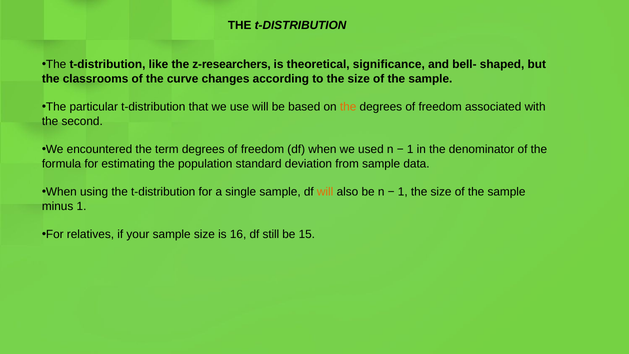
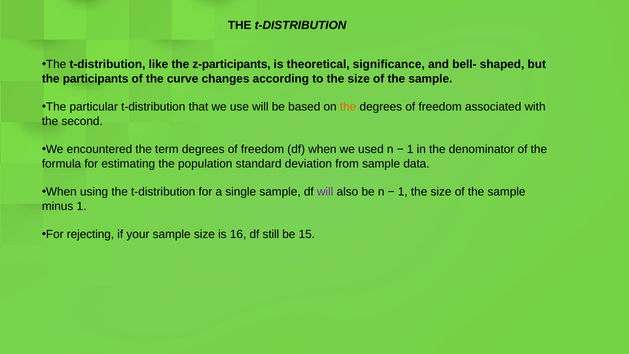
z-researchers: z-researchers -> z-participants (231, 64)
classrooms: classrooms -> participants (96, 79)
will colour: orange -> purple (325, 192)
relatives: relatives -> rejecting (90, 234)
